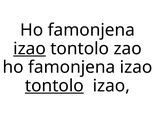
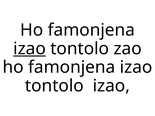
tontolo underline: present -> none (54, 86)
